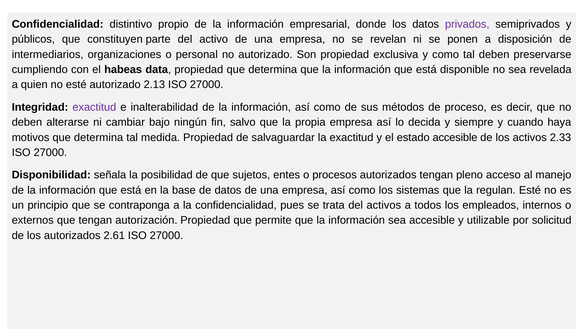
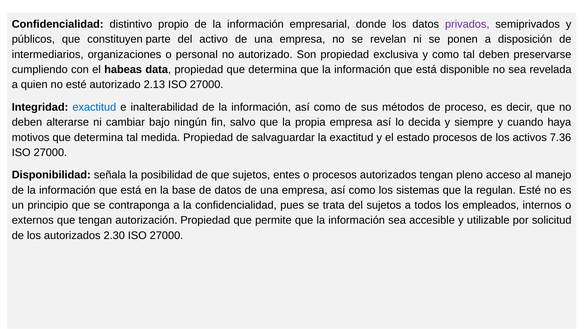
exactitud colour: purple -> blue (94, 107)
estado accesible: accesible -> procesos (455, 137)
2.33: 2.33 -> 7.36 (561, 137)
del activos: activos -> sujetos (384, 205)
2.61: 2.61 -> 2.30 (114, 235)
